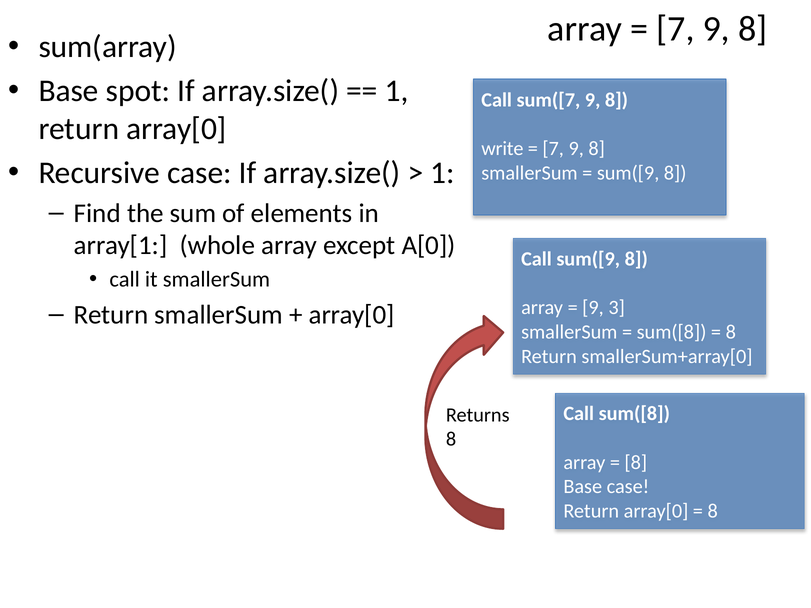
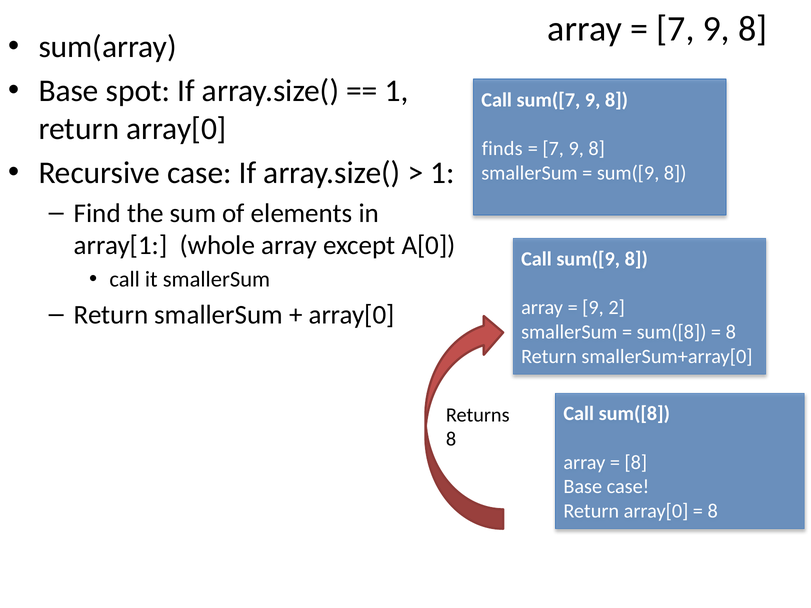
write: write -> finds (502, 149)
3: 3 -> 2 (617, 308)
